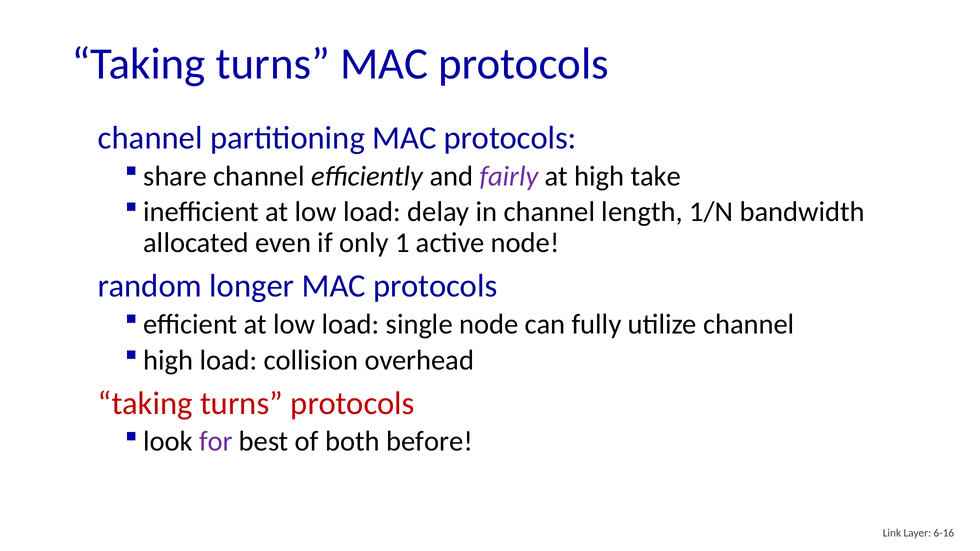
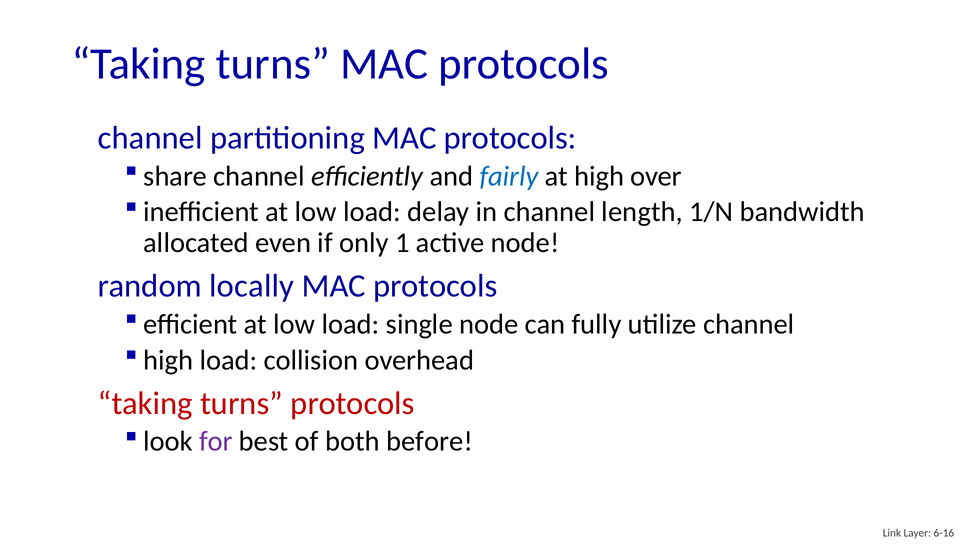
fairly colour: purple -> blue (509, 176)
take: take -> over (656, 176)
longer: longer -> locally (252, 286)
